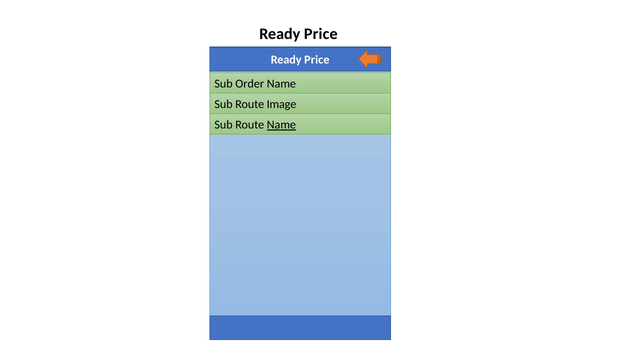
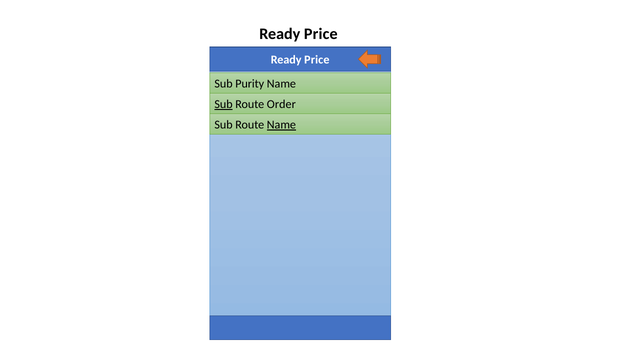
Order: Order -> Purity (250, 84)
Sub underline: none -> present (224, 104)
Image: Image -> Order (281, 104)
